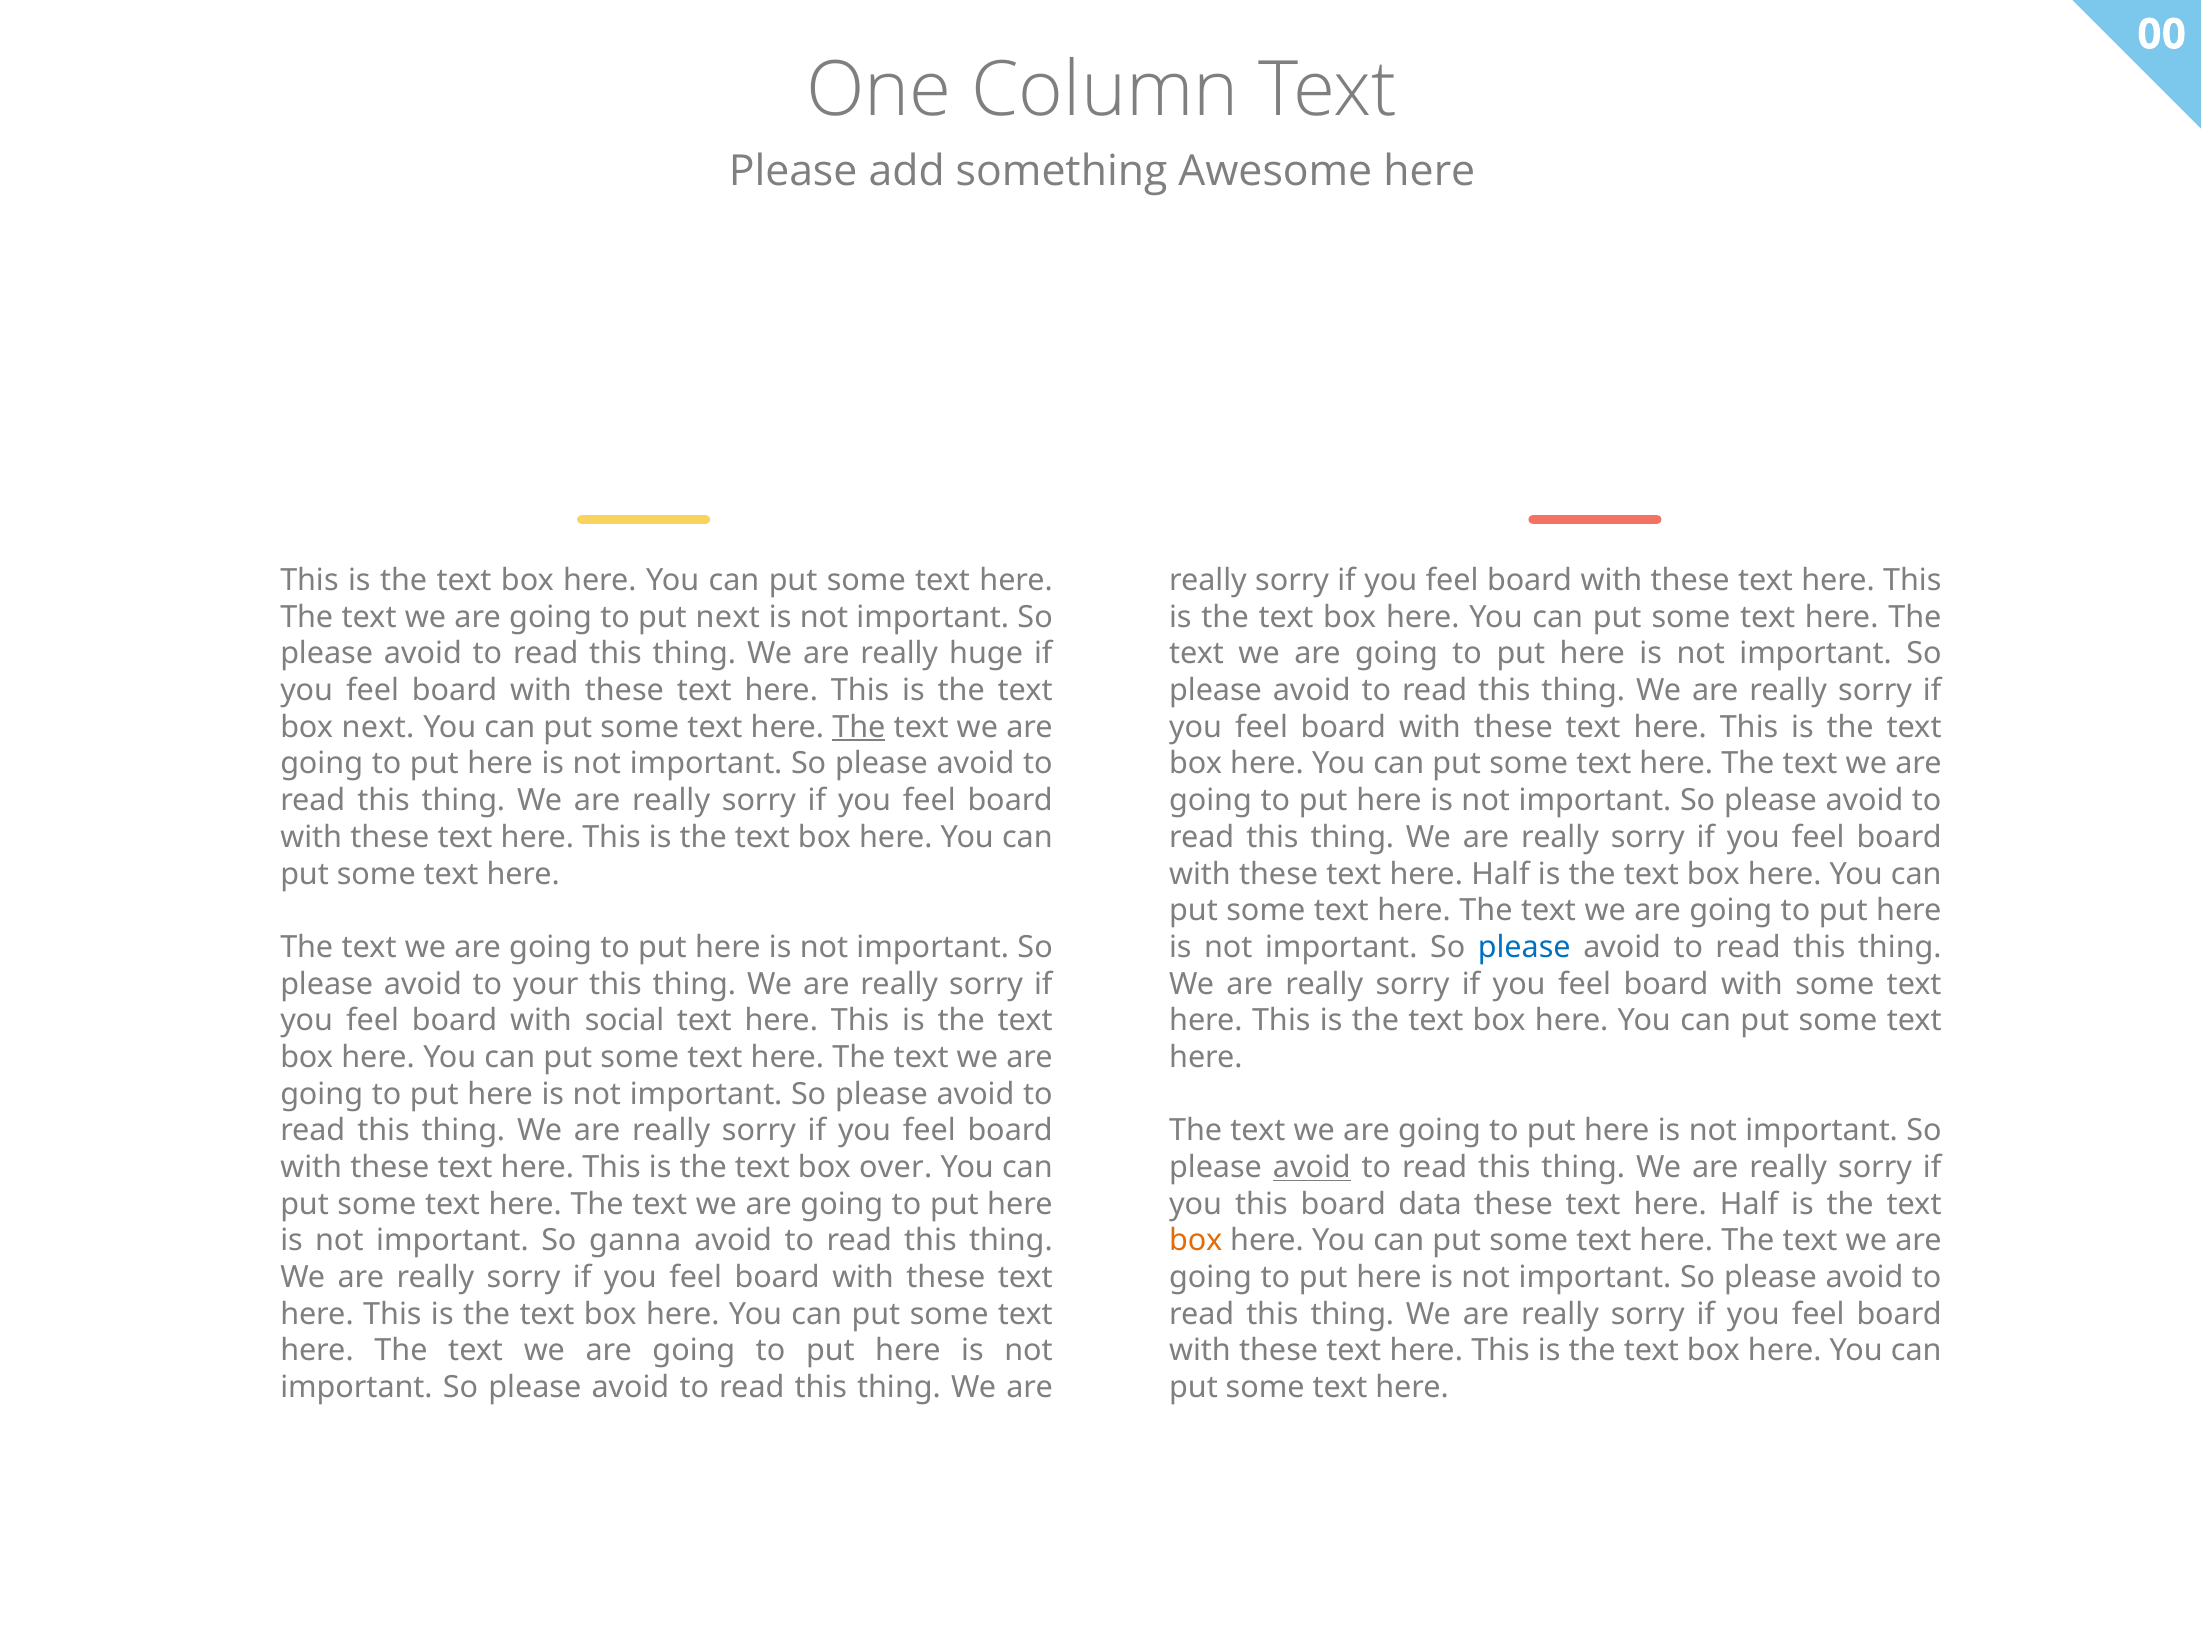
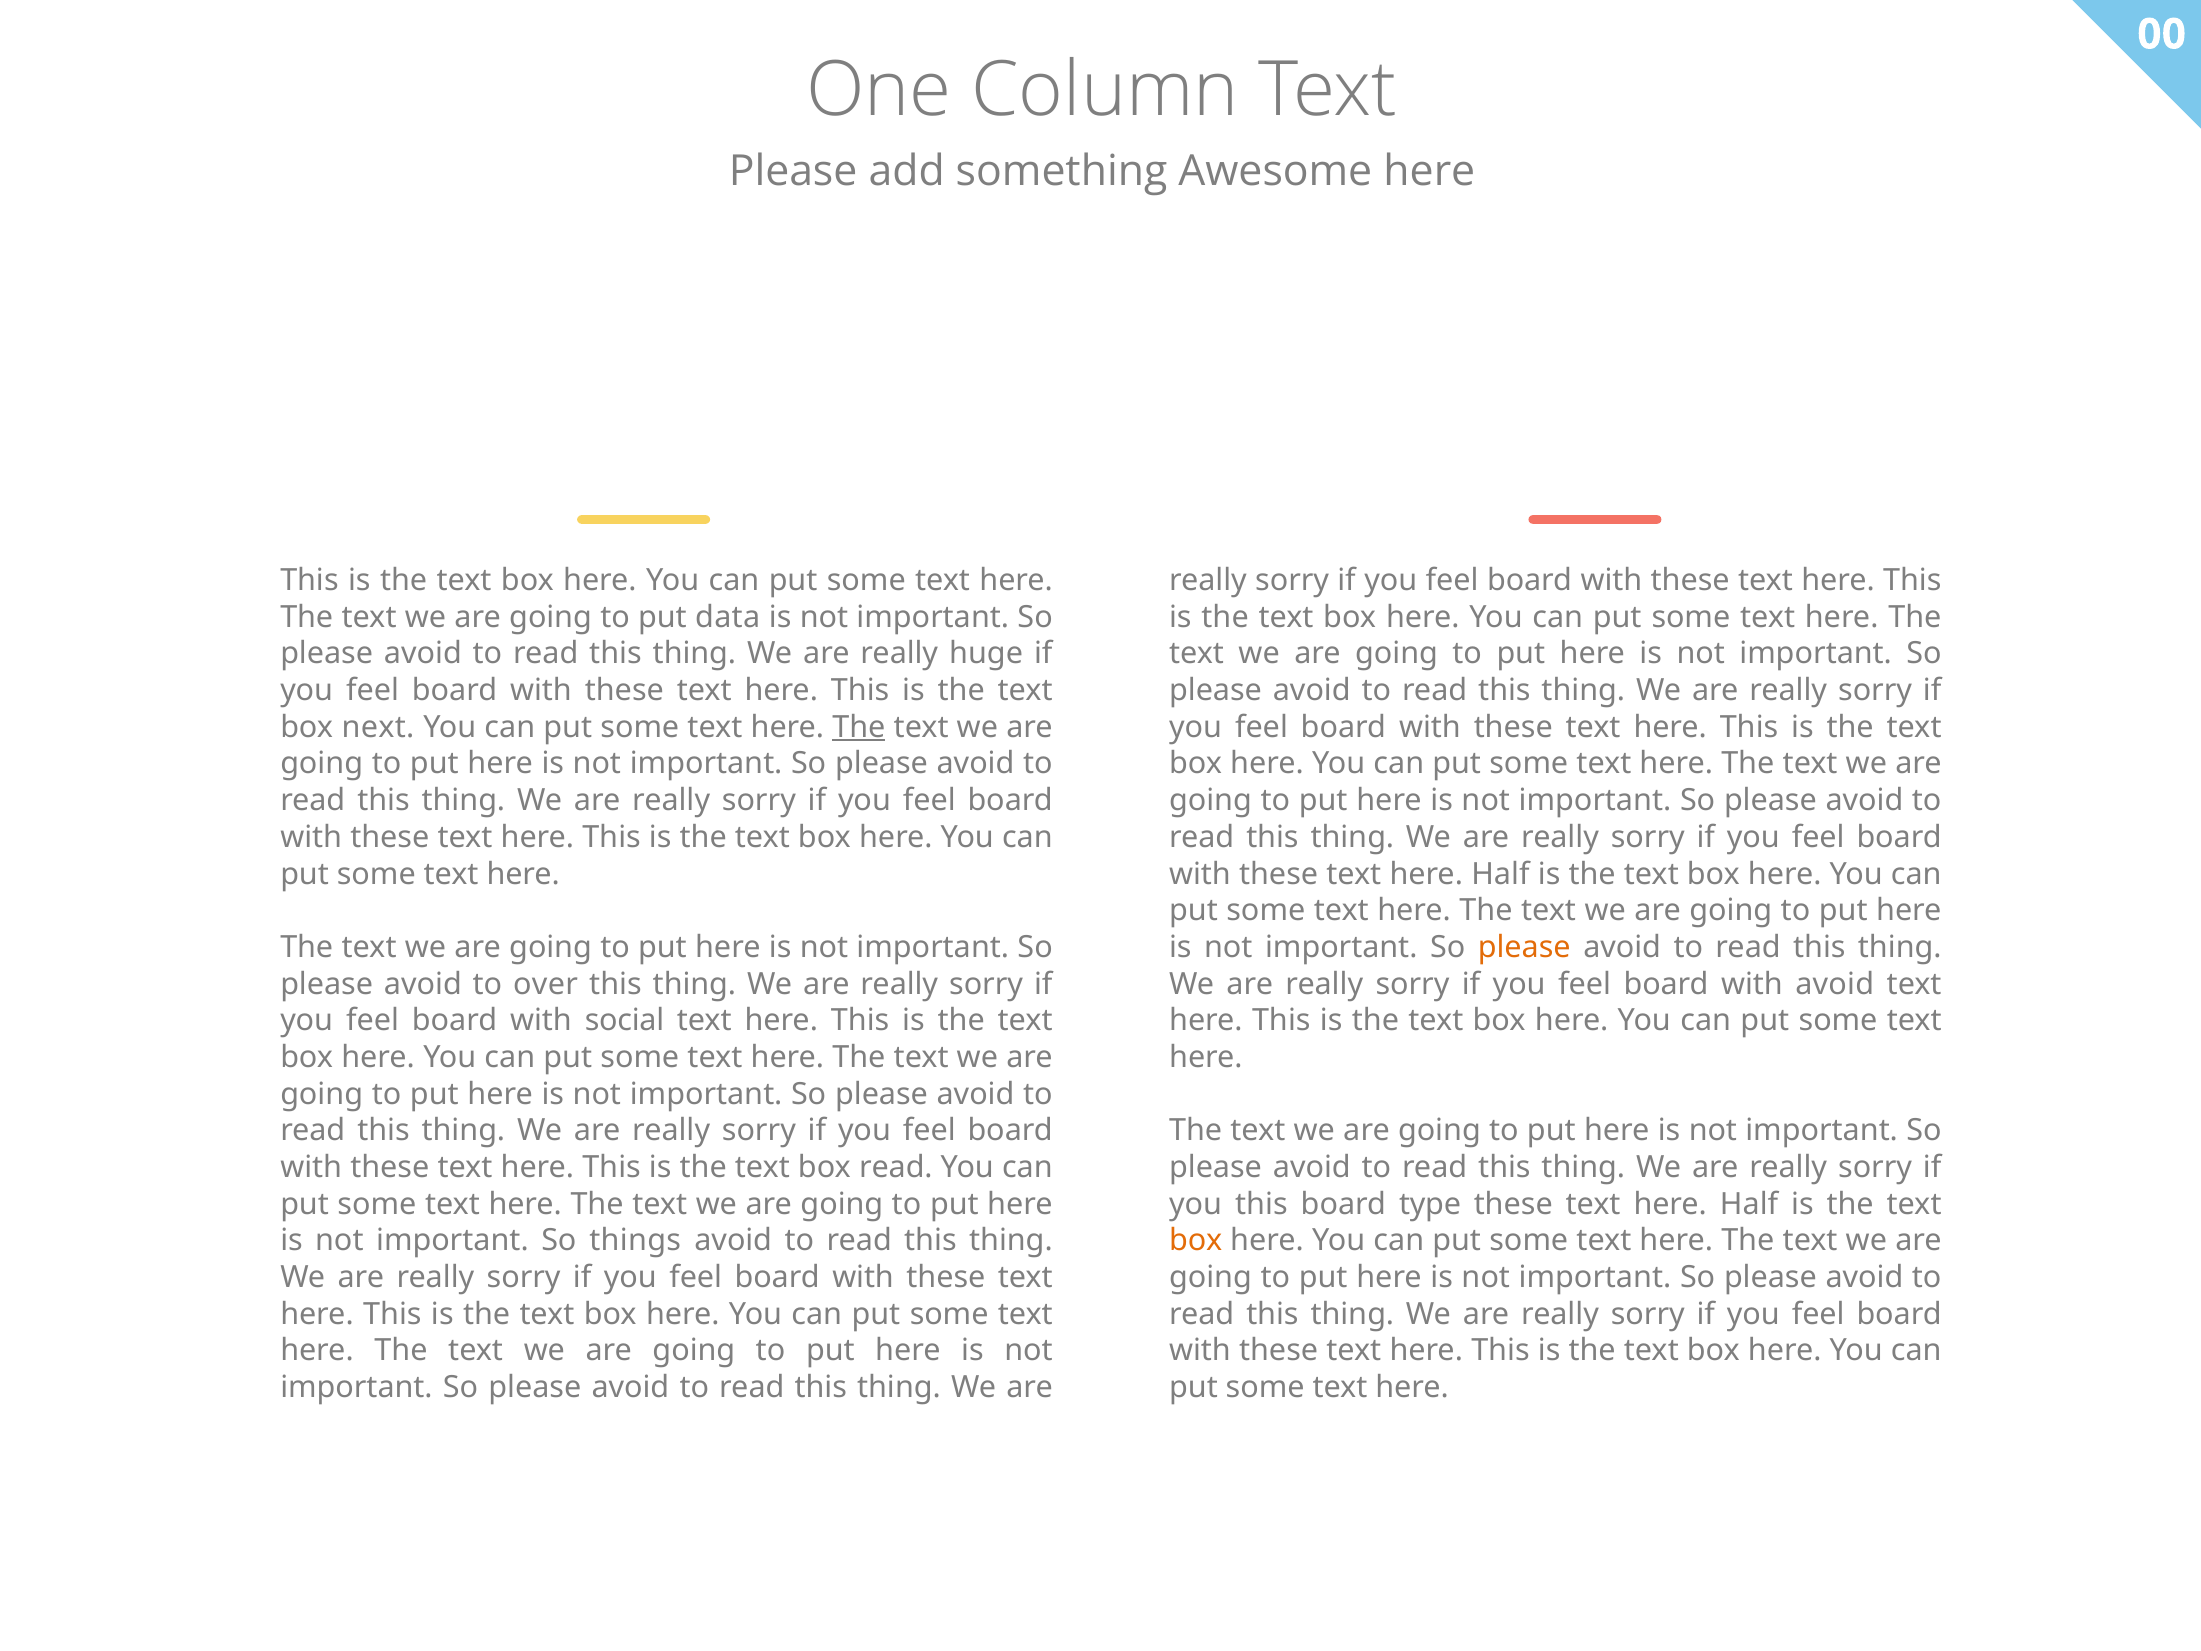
put next: next -> data (728, 617)
please colour: blue -> orange (1524, 947)
your: your -> over (546, 984)
with some: some -> avoid (1835, 984)
box over: over -> read (896, 1167)
avoid underline: present -> none (1312, 1167)
data: data -> type (1430, 1204)
ganna: ganna -> things (635, 1241)
